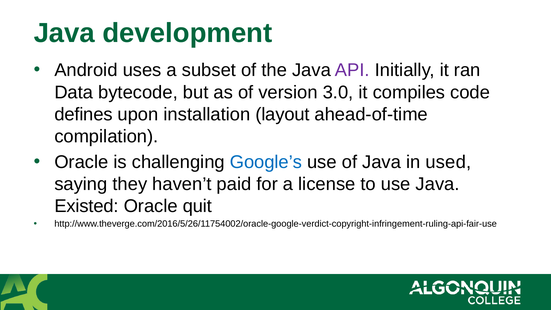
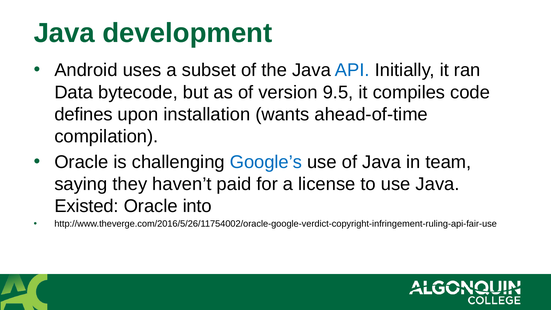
API colour: purple -> blue (352, 70)
3.0: 3.0 -> 9.5 (338, 92)
layout: layout -> wants (282, 114)
used: used -> team (448, 162)
quit: quit -> into (197, 206)
